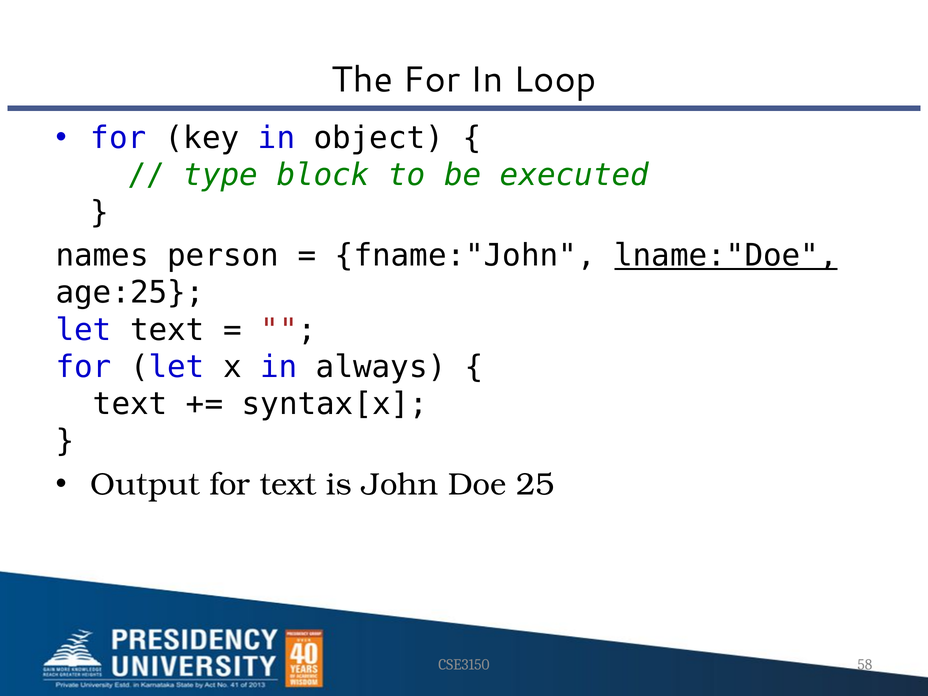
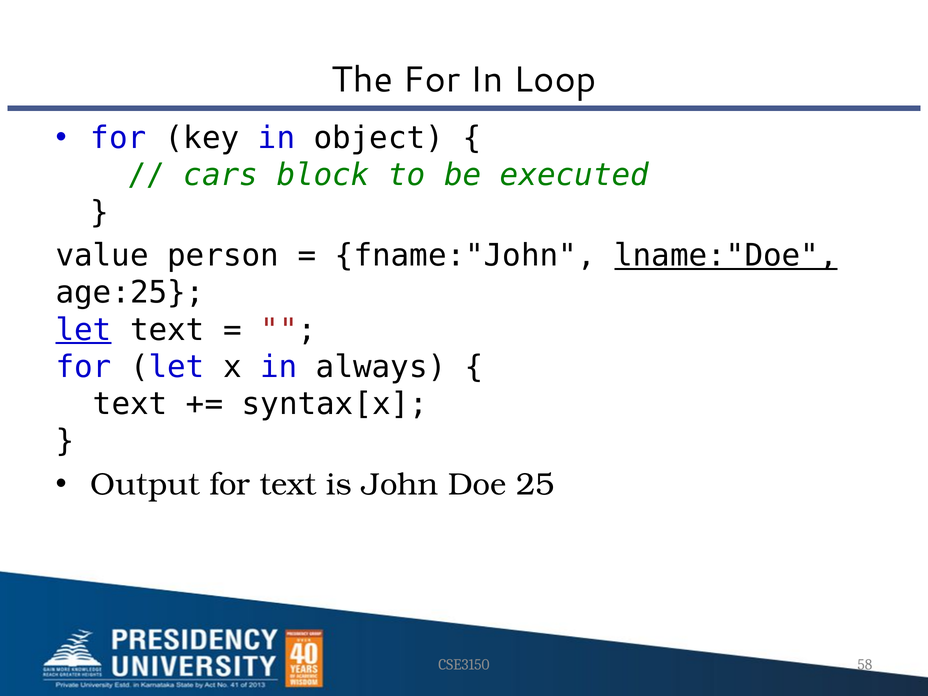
type: type -> cars (221, 175)
names: names -> value (102, 256)
let underline: none -> present (84, 330)
